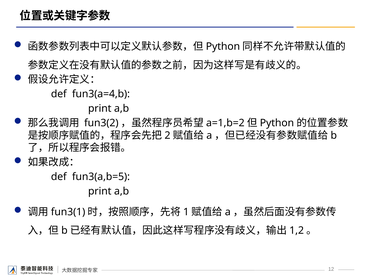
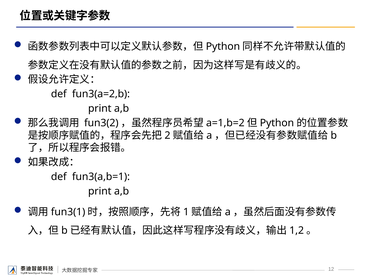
fun3(a=4,b: fun3(a=4,b -> fun3(a=2,b (101, 94)
fun3(a,b=5: fun3(a,b=5 -> fun3(a,b=1 (101, 176)
